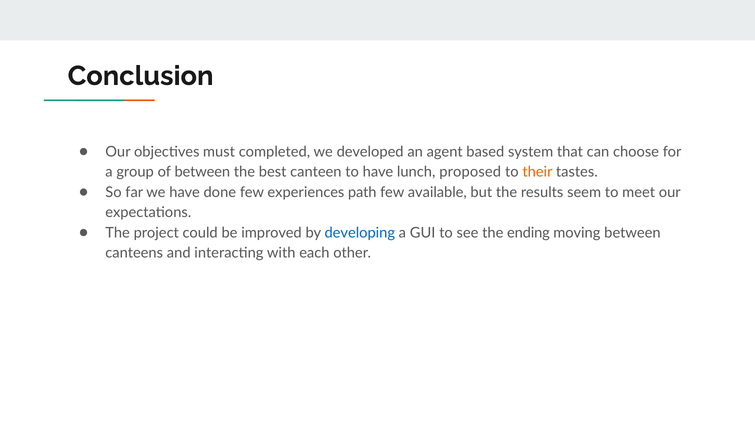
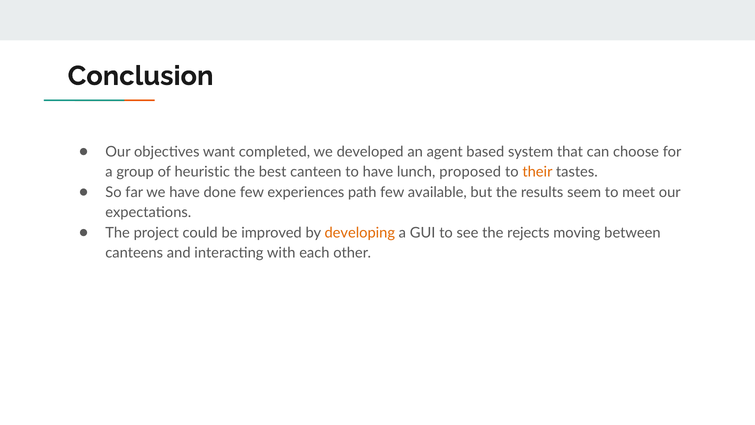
must: must -> want (219, 152)
of between: between -> heuristic (202, 172)
developing colour: blue -> orange (360, 233)
ending: ending -> rejects (528, 233)
